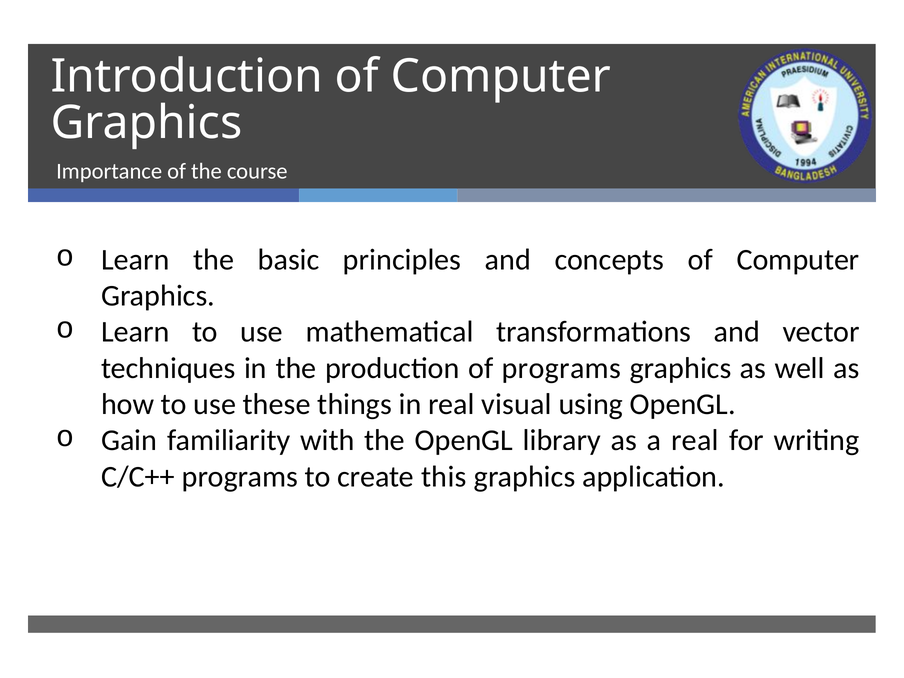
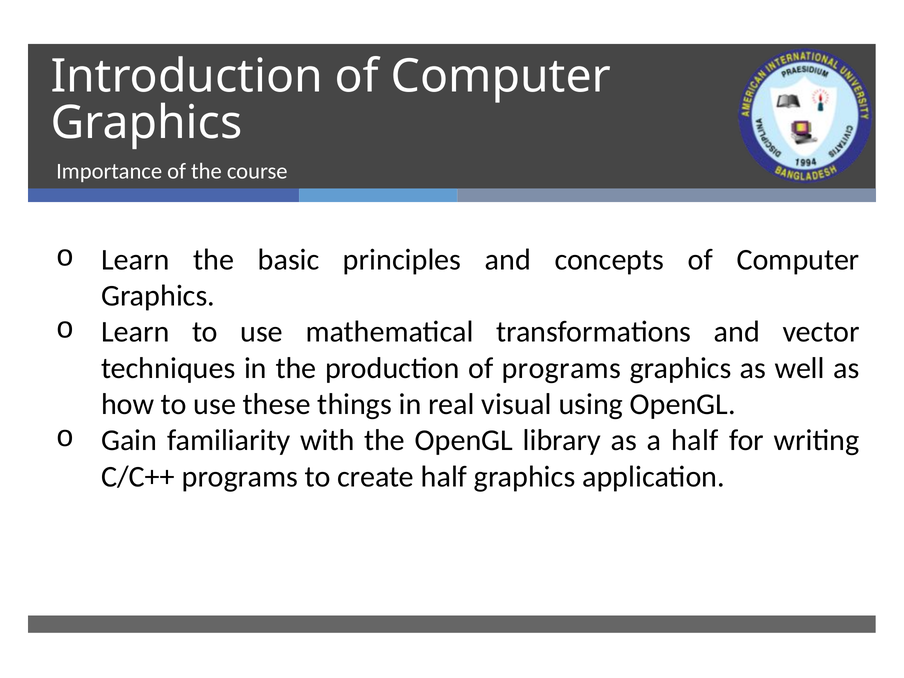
a real: real -> half (695, 440)
create this: this -> half (444, 477)
